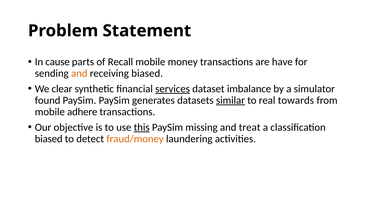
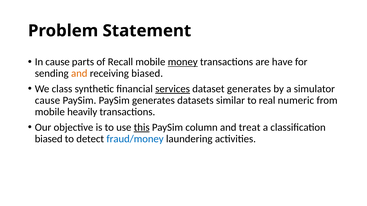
money underline: none -> present (183, 62)
clear: clear -> class (62, 89)
dataset imbalance: imbalance -> generates (249, 89)
found: found -> cause (48, 101)
similar underline: present -> none (230, 101)
towards: towards -> numeric (296, 101)
adhere: adhere -> heavily (82, 112)
missing: missing -> column (202, 128)
fraud/money colour: orange -> blue (135, 139)
